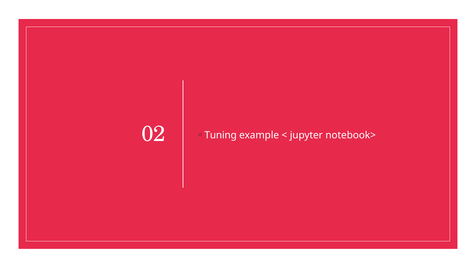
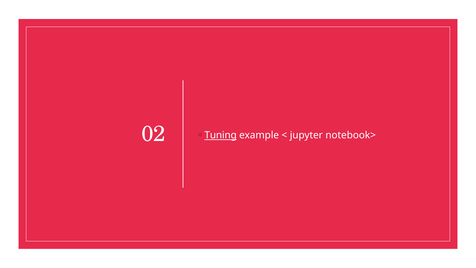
Tuning underline: none -> present (221, 135)
